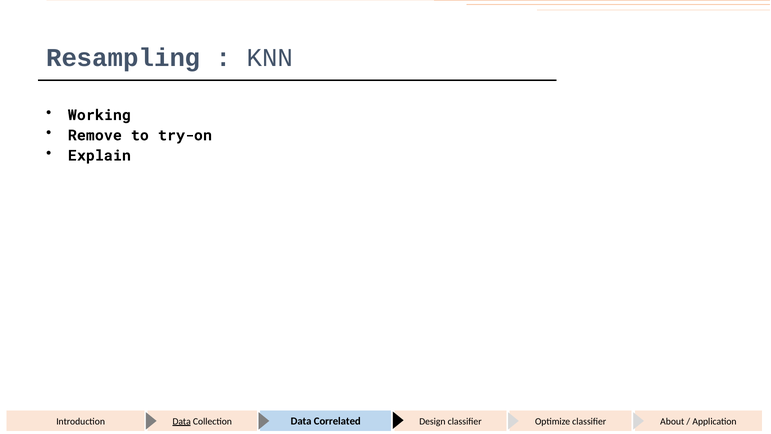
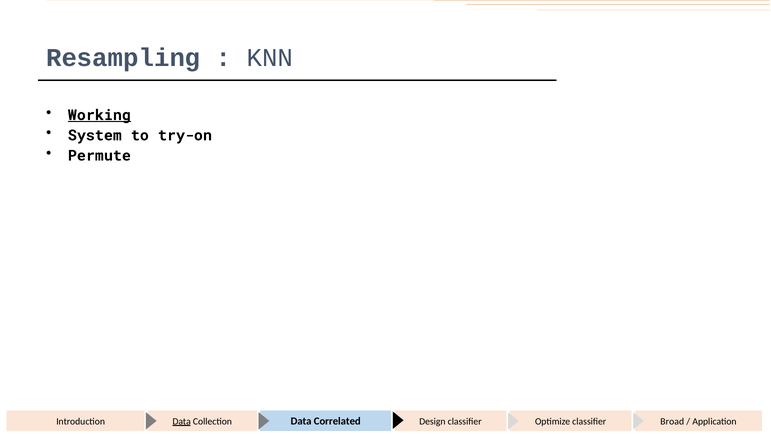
Working underline: none -> present (99, 115)
Remove: Remove -> System (95, 135)
Explain: Explain -> Permute (99, 156)
About: About -> Broad (672, 421)
